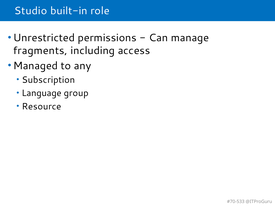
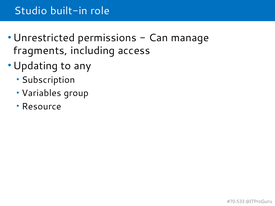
Managed: Managed -> Updating (36, 66)
Language: Language -> Variables (41, 93)
